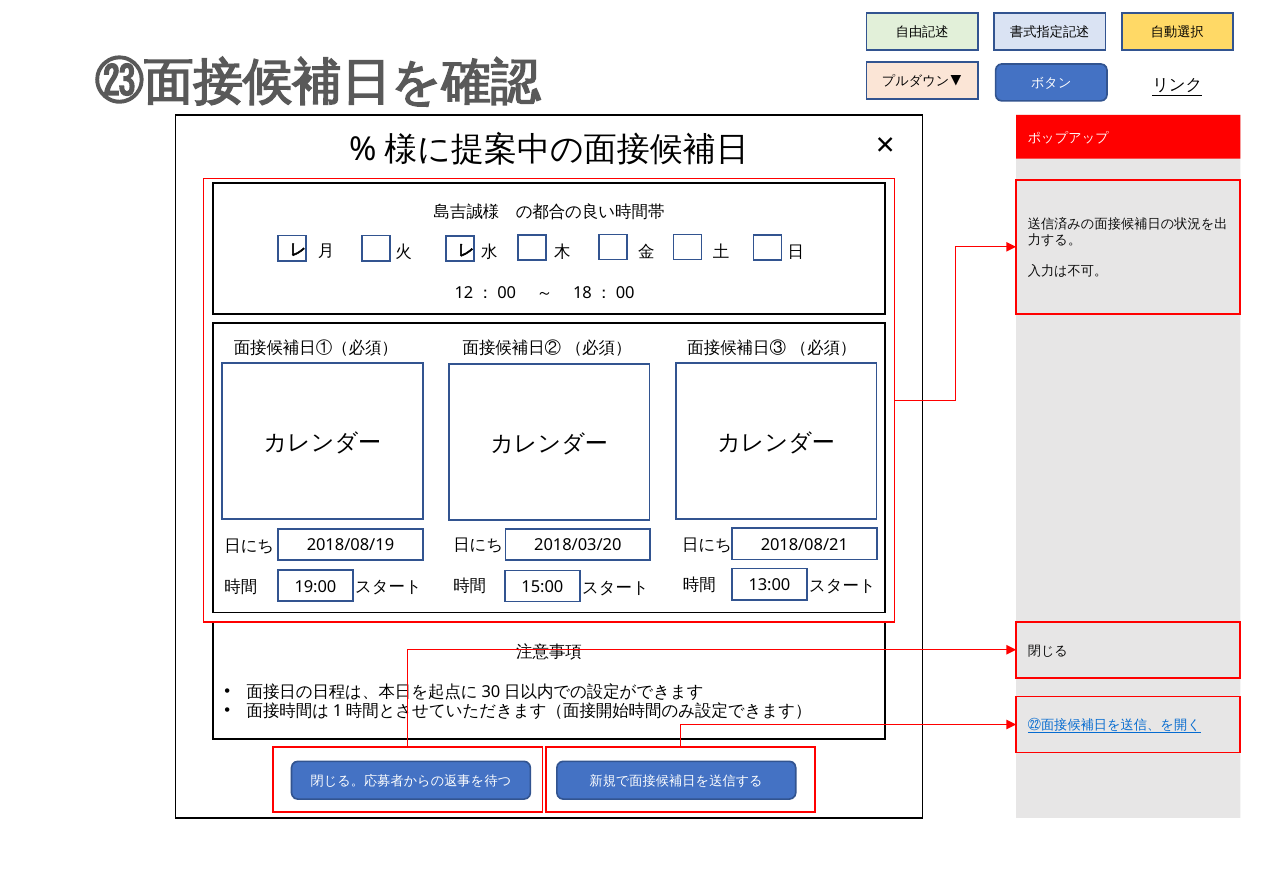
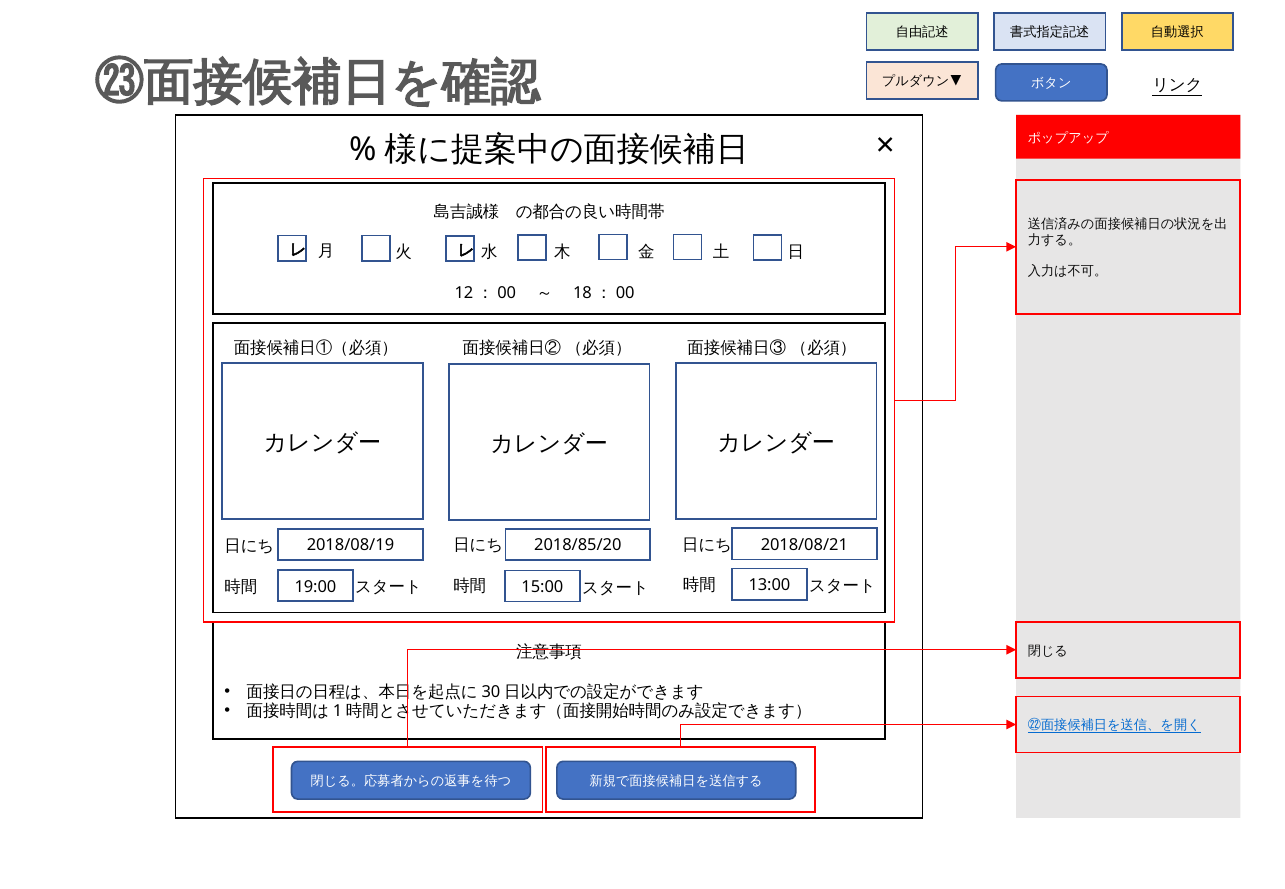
2018/03/20: 2018/03/20 -> 2018/85/20 (578, 546)
